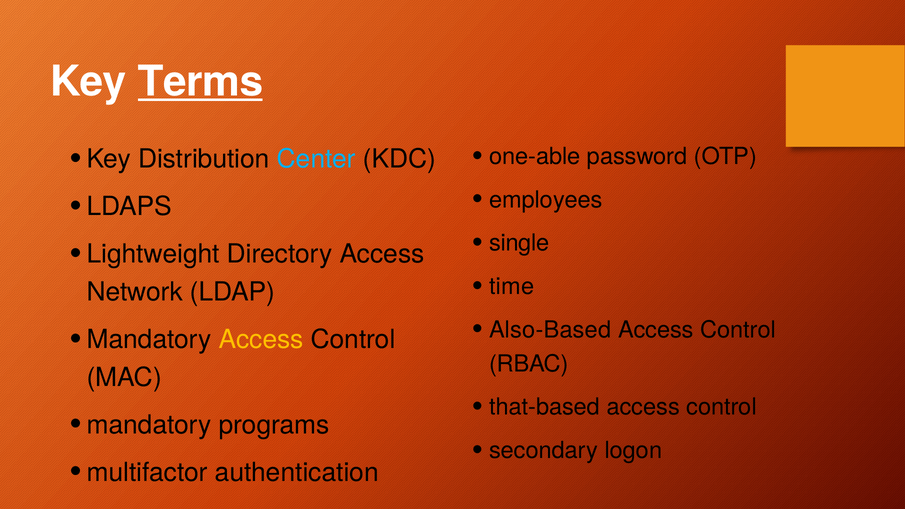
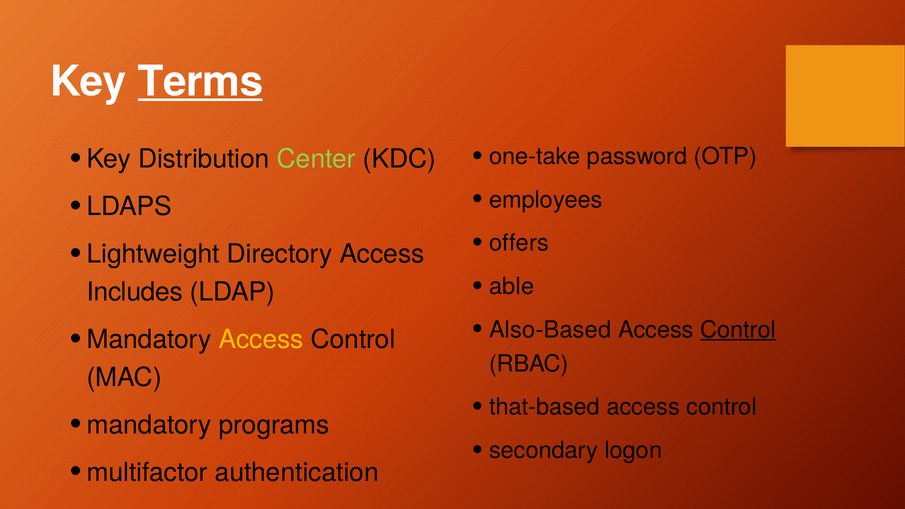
one-able: one-able -> one-take (535, 156)
Center colour: light blue -> light green (316, 159)
single: single -> offers (519, 243)
time: time -> able (512, 287)
Network: Network -> Includes (135, 292)
Control underline: none -> present (738, 330)
